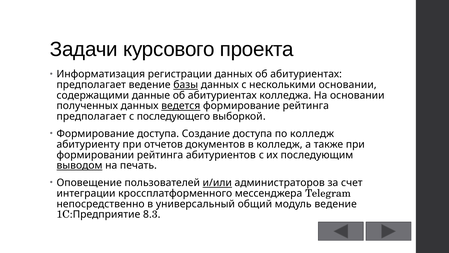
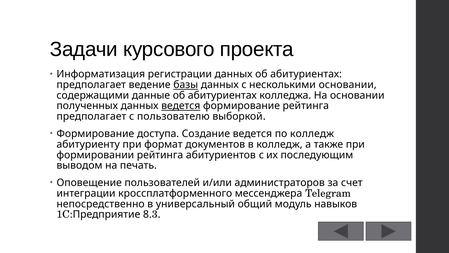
последующего: последующего -> пользователю (173, 116)
Создание доступа: доступа -> ведется (252, 134)
отчетов: отчетов -> формат (163, 144)
выводом underline: present -> none (79, 165)
и/или underline: present -> none (217, 183)
модуль ведение: ведение -> навыков (336, 204)
